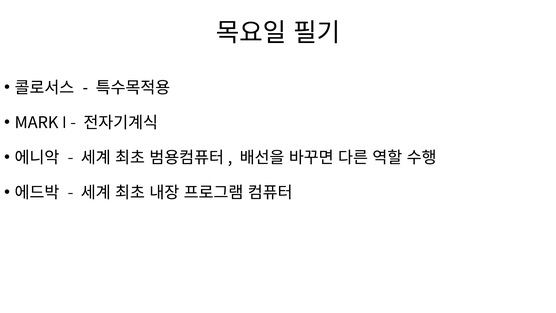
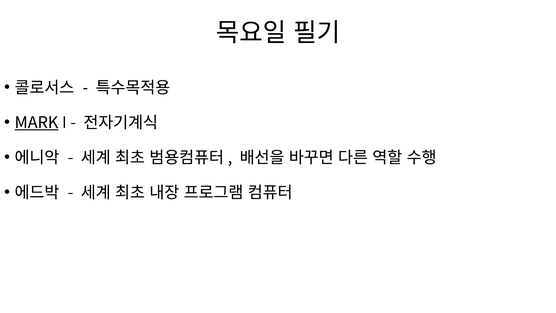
MARK underline: none -> present (36, 123)
